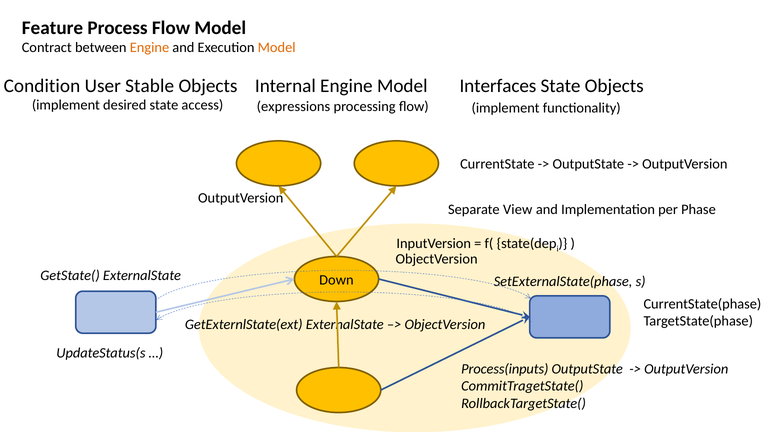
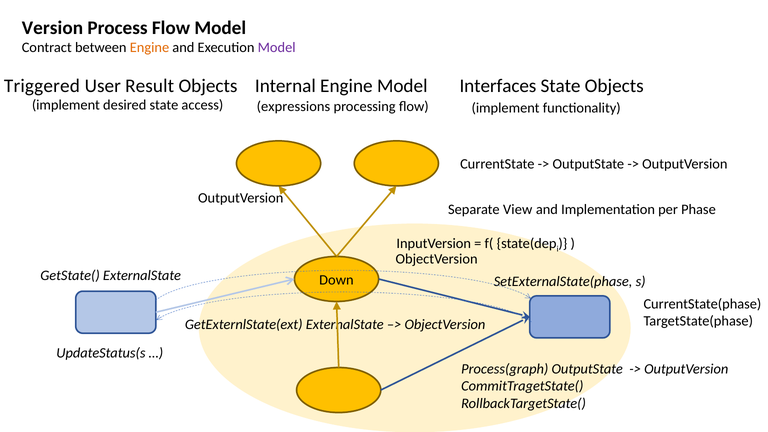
Feature: Feature -> Version (52, 28)
Model colour: orange -> purple (277, 48)
Condition: Condition -> Triggered (42, 86)
Stable: Stable -> Result (150, 86)
Process(inputs: Process(inputs -> Process(graph (505, 369)
